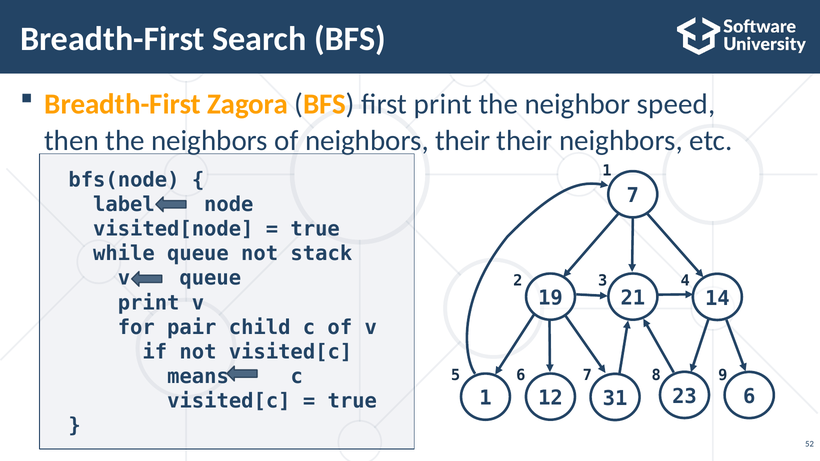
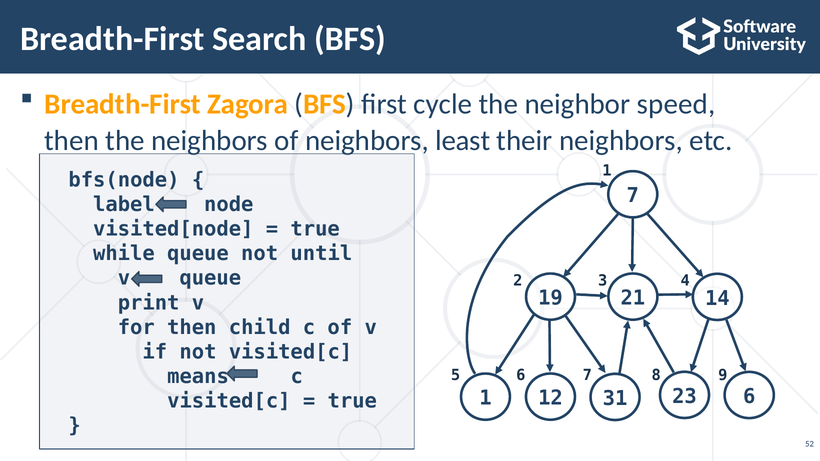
first print: print -> cycle (443, 104)
their: their -> least (463, 141)
stack: stack -> until (321, 254)
for pair: pair -> then (192, 328)
